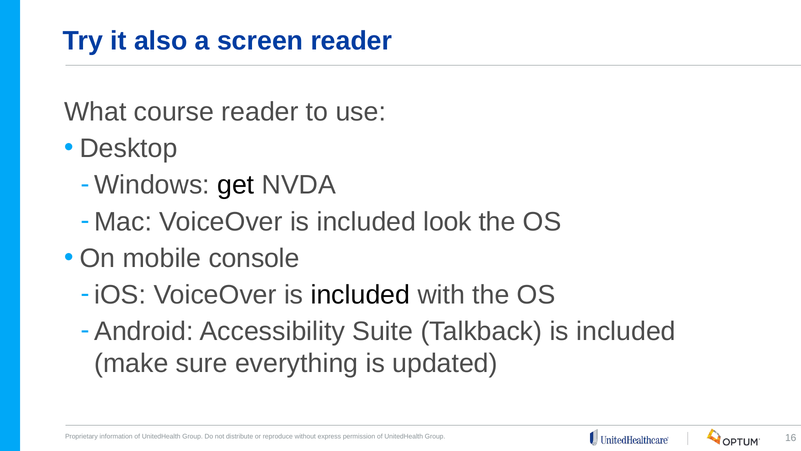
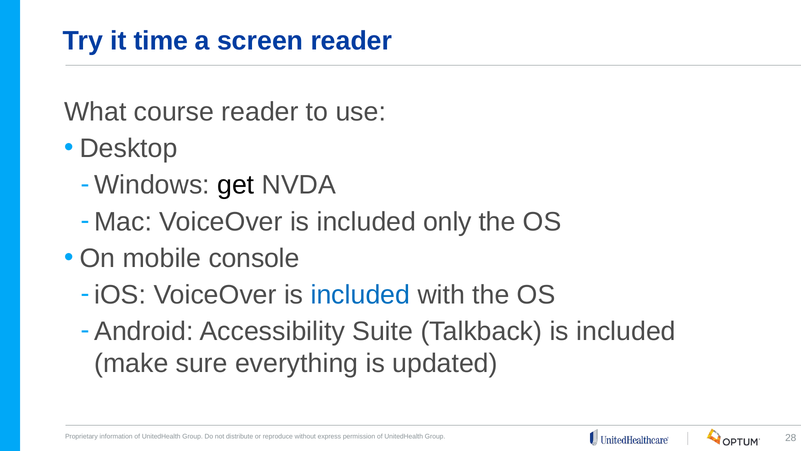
also: also -> time (161, 41)
look: look -> only (447, 221)
included colour: black -> blue (360, 294)
16: 16 -> 28 (791, 437)
